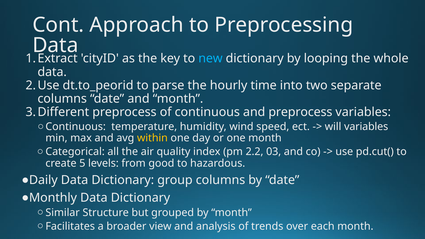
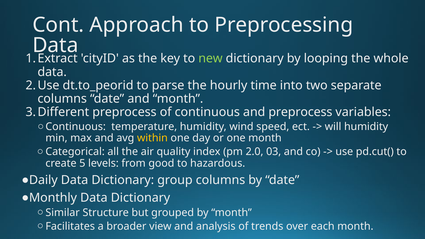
new colour: light blue -> light green (211, 59)
will variables: variables -> humidity (366, 127)
2.2: 2.2 -> 2.0 (255, 152)
